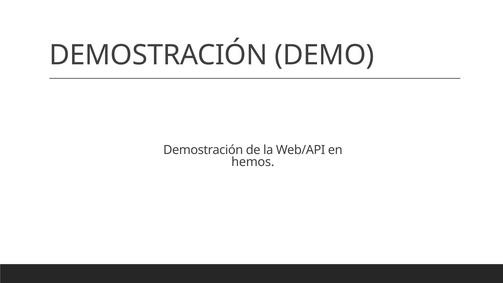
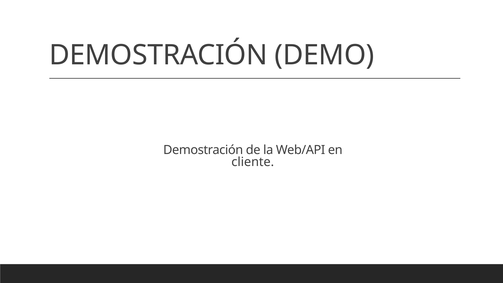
hemos: hemos -> cliente (253, 162)
